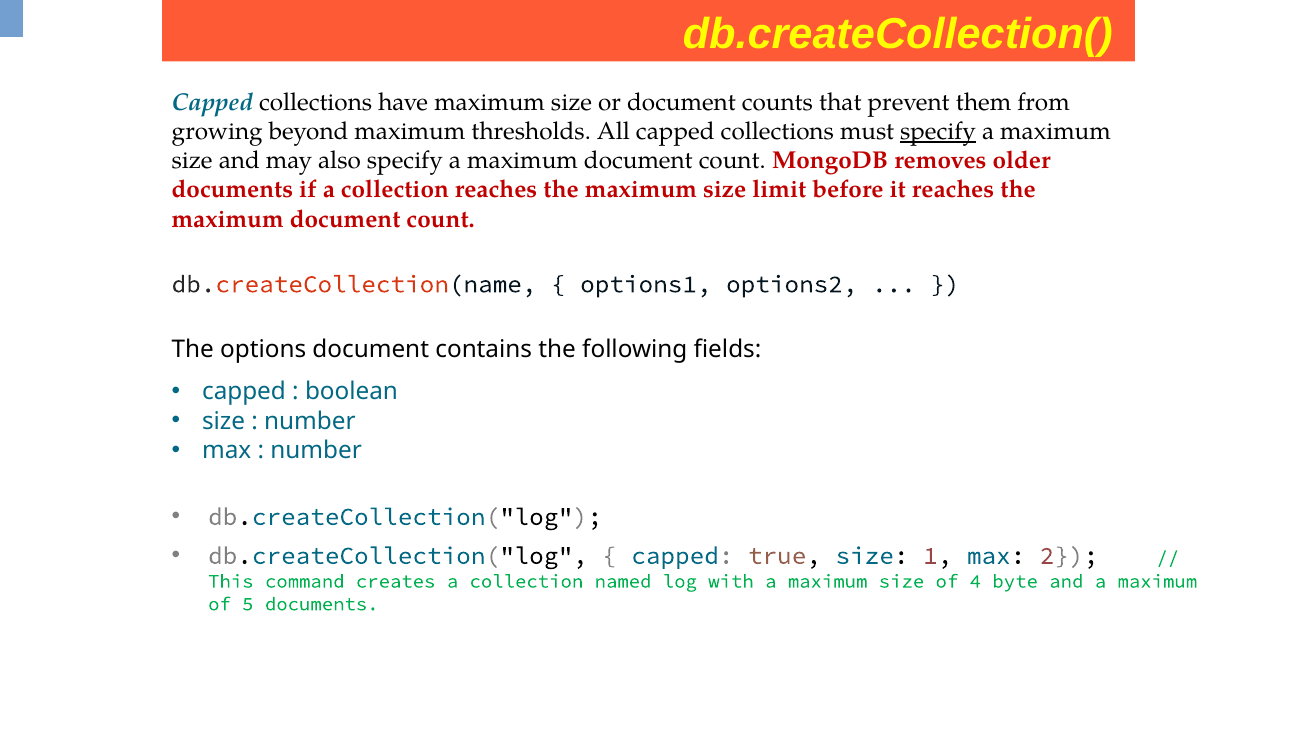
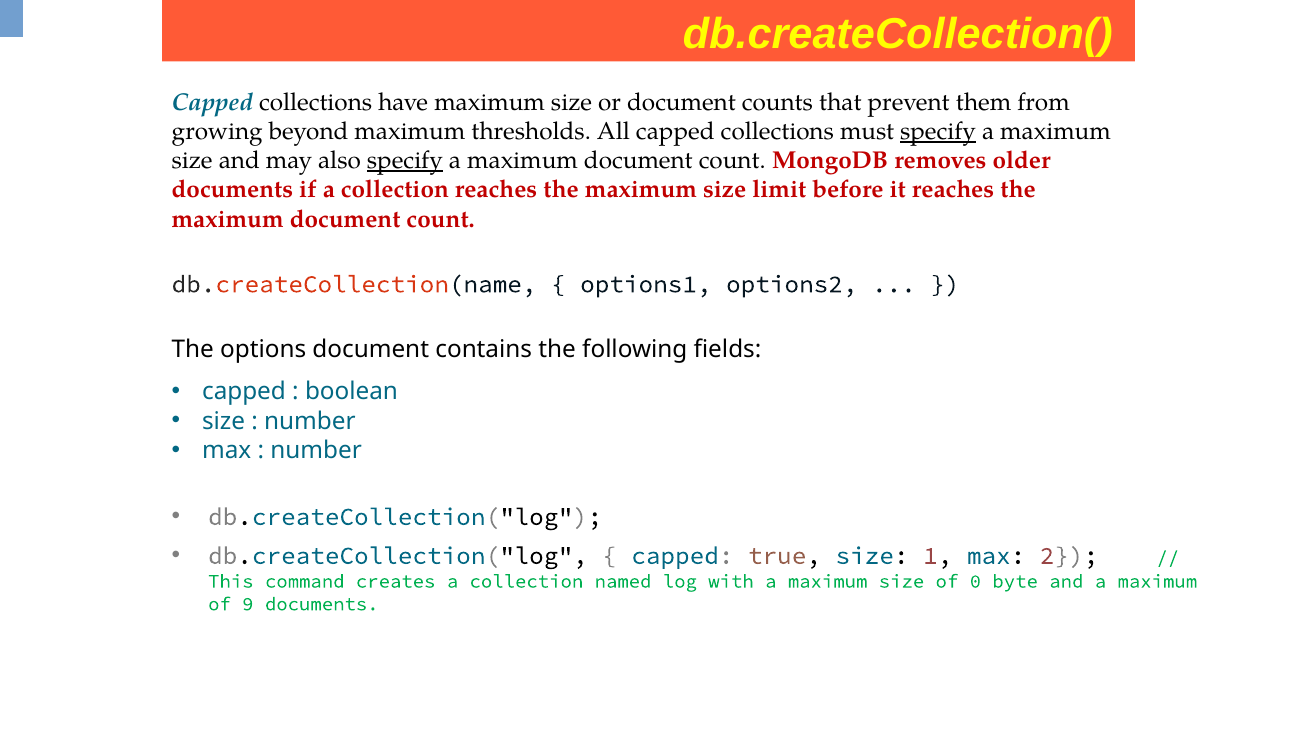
specify underline: none -> present (405, 160)
4: 4 -> 0 (975, 581)
5: 5 -> 9 (248, 604)
